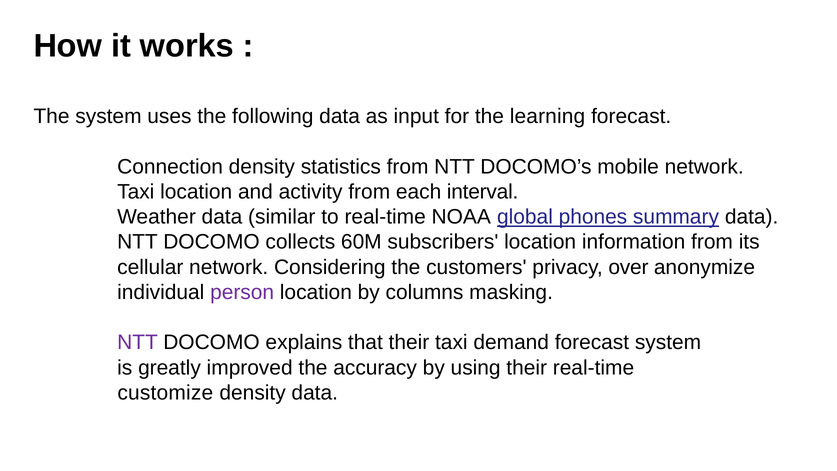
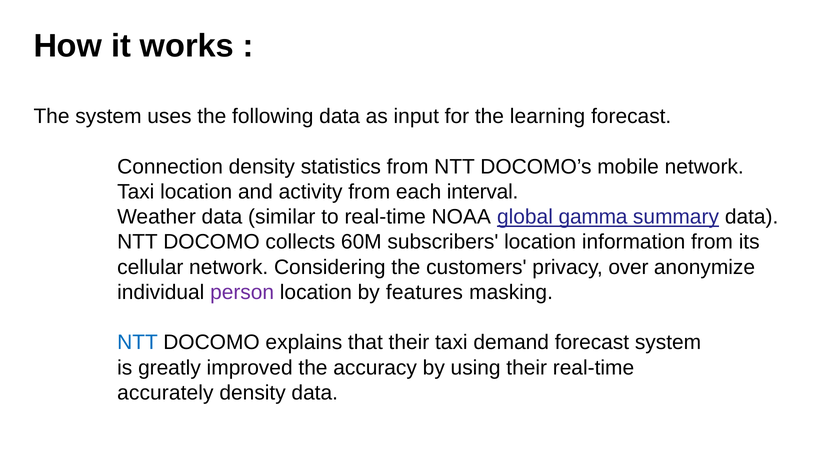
phones: phones -> gamma (593, 217)
columns: columns -> features (424, 292)
NTT colour: purple -> blue (138, 342)
customize: customize -> accurately (165, 393)
